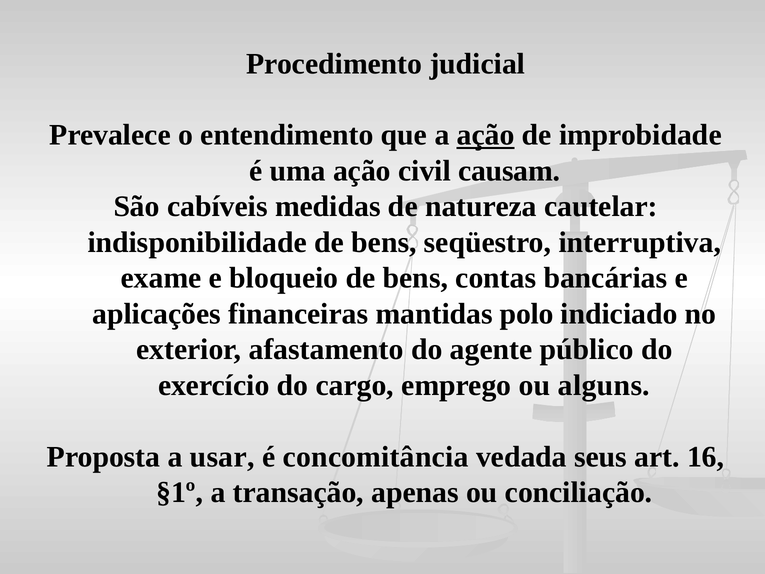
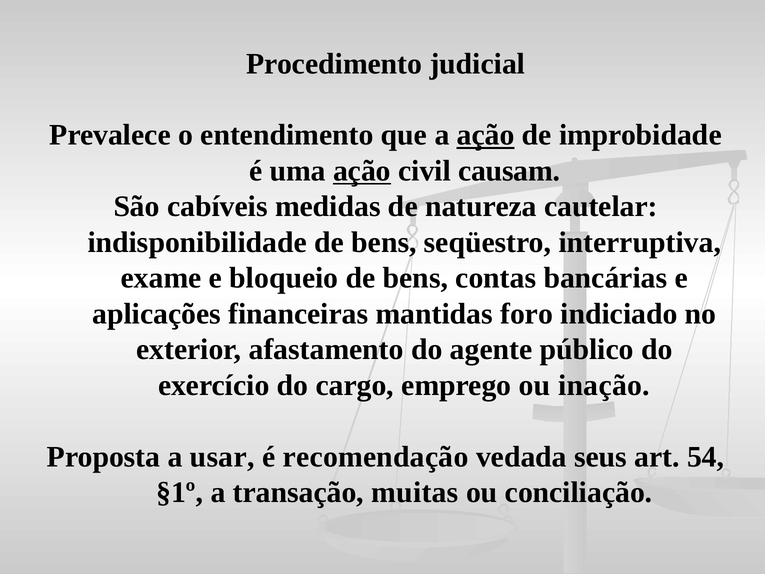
ação underline: none -> present (362, 171)
polo: polo -> foro (527, 314)
alguns: alguns -> inação (604, 385)
concomitância: concomitância -> recomendação (376, 457)
16: 16 -> 54 (706, 457)
apenas: apenas -> muitas (415, 492)
